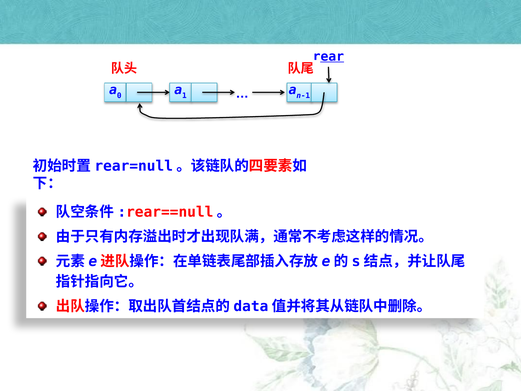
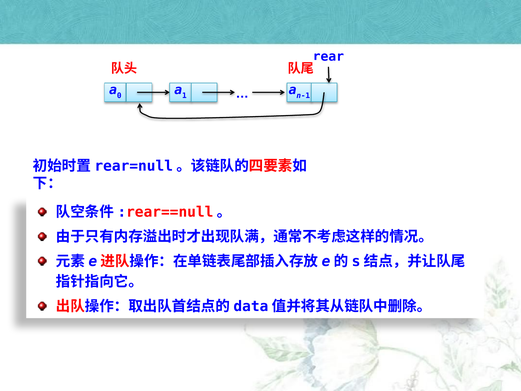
rear underline: present -> none (328, 56)
